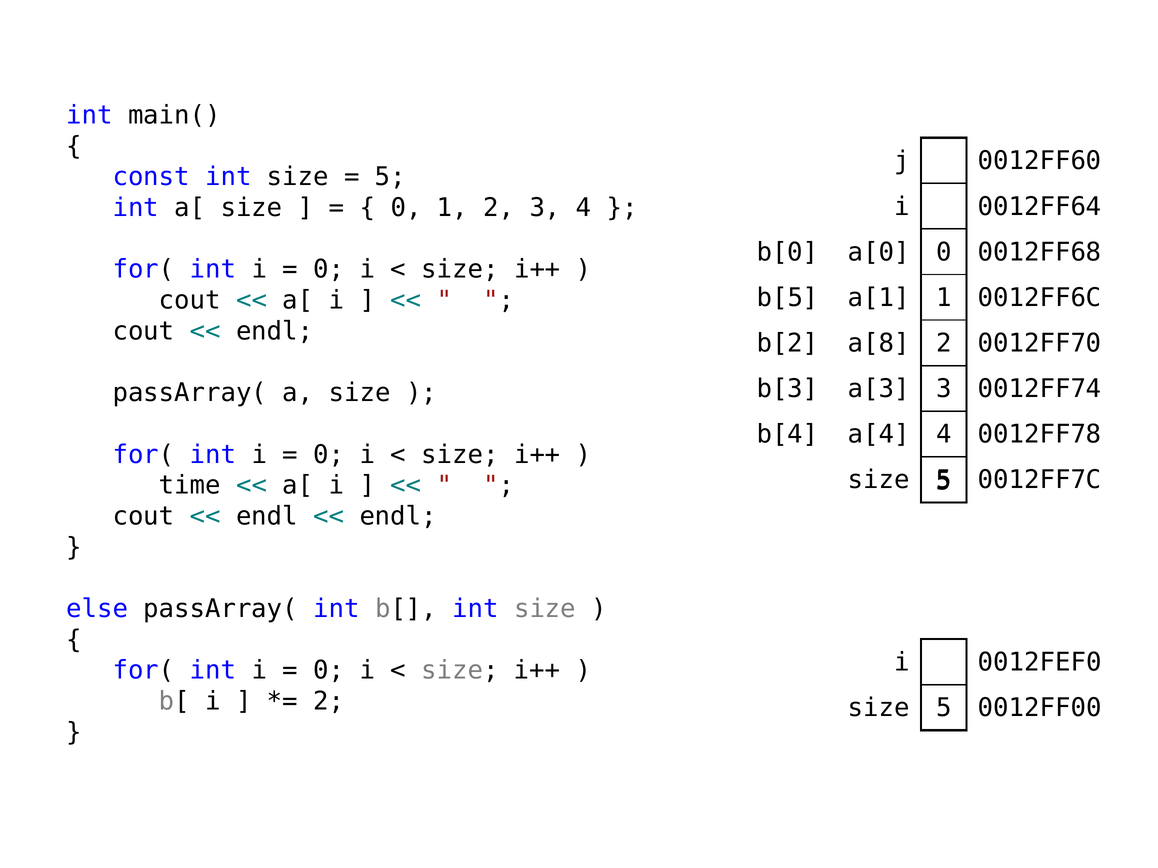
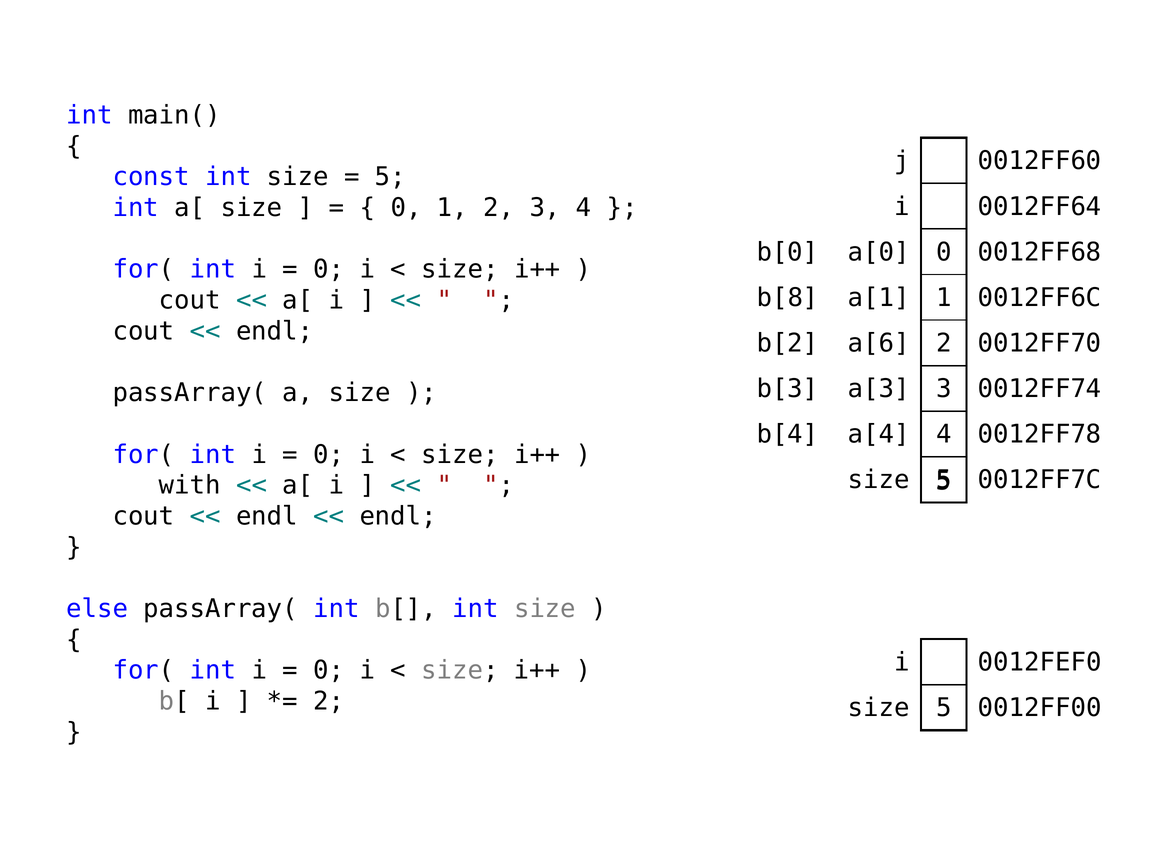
b[5: b[5 -> b[8 (788, 298)
a[8: a[8 -> a[6 (879, 343)
time: time -> with (190, 486)
